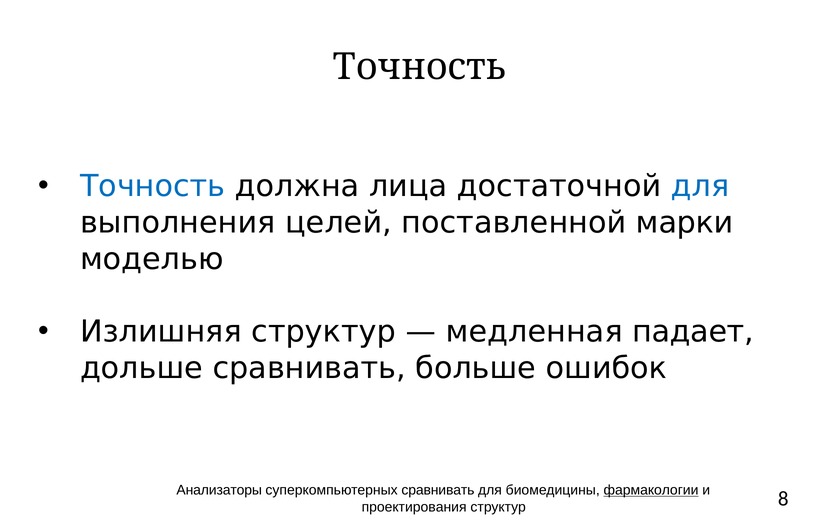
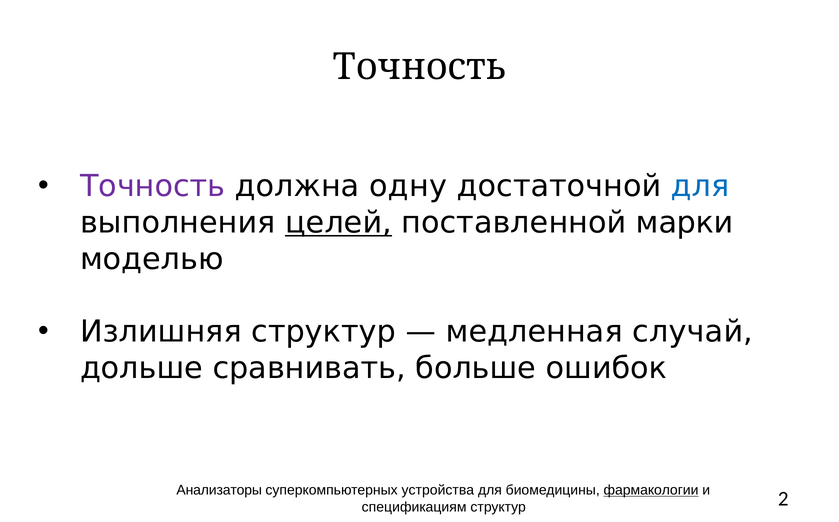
Точность colour: blue -> purple (153, 186)
лица: лица -> одну (408, 186)
целей underline: none -> present (339, 223)
падает: падает -> случай (693, 332)
суперкомпьютерных сравнивать: сравнивать -> устройства (438, 490)
проектирования: проектирования -> спецификациям (414, 507)
8: 8 -> 2 (783, 499)
